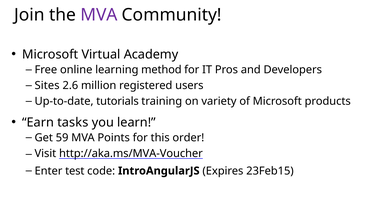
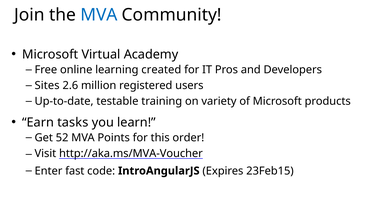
MVA colour: purple -> blue (99, 15)
method: method -> created (161, 70)
tutorials: tutorials -> testable (117, 101)
59: 59 -> 52 (62, 138)
test: test -> fast (75, 171)
